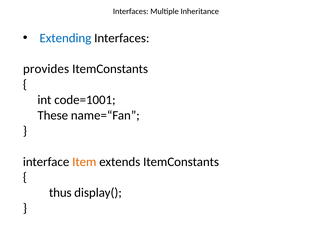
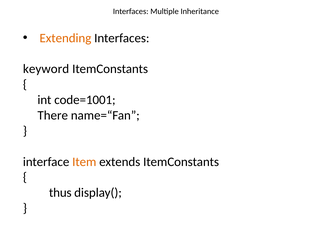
Extending colour: blue -> orange (65, 38)
provides: provides -> keyword (46, 69)
These: These -> There (53, 115)
